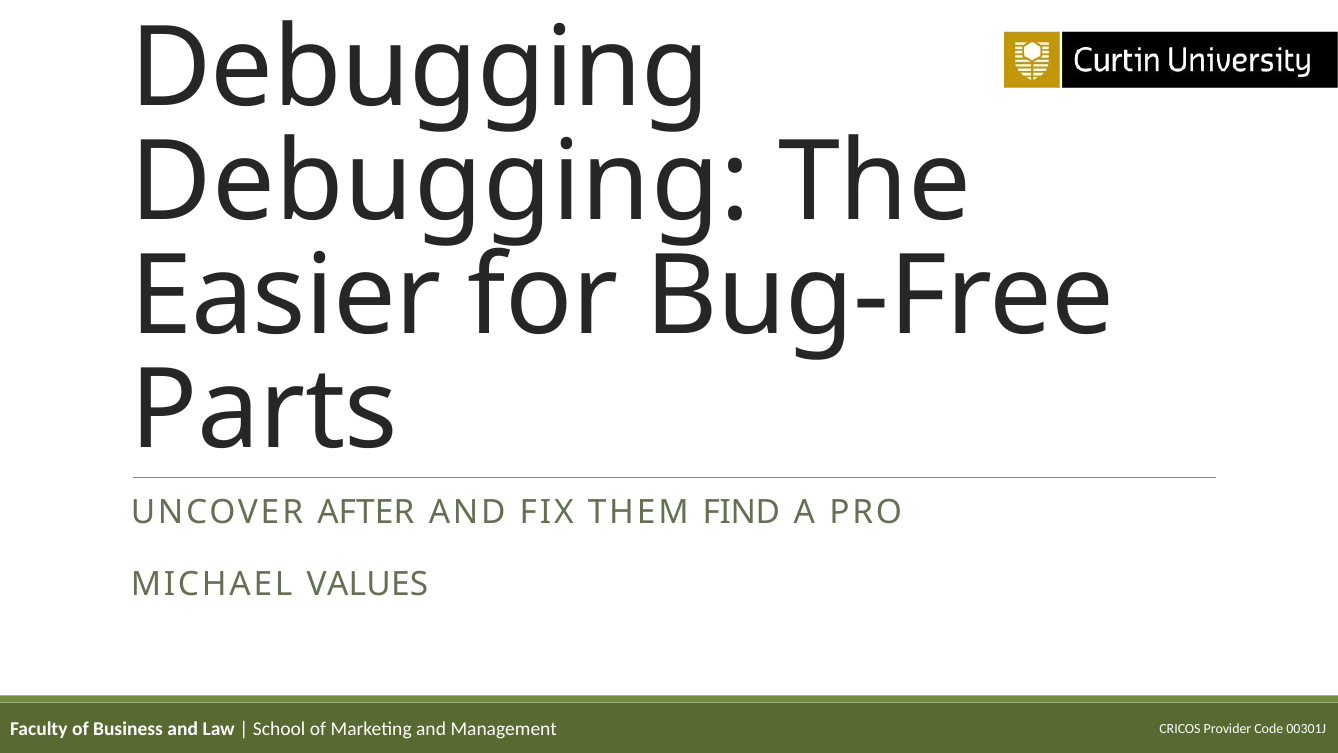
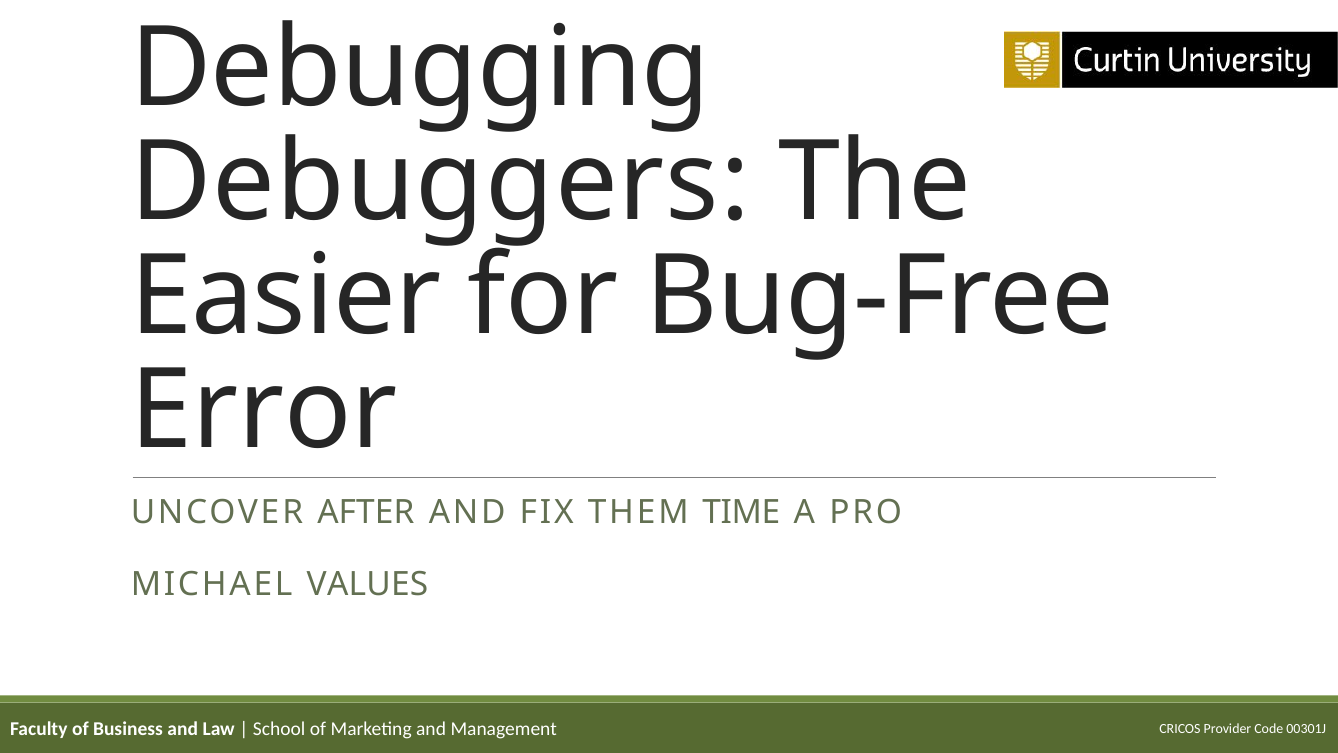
Debugging: Debugging -> Debuggers (440, 183)
Parts: Parts -> Error (264, 410)
FIND: FIND -> TIME (741, 512)
